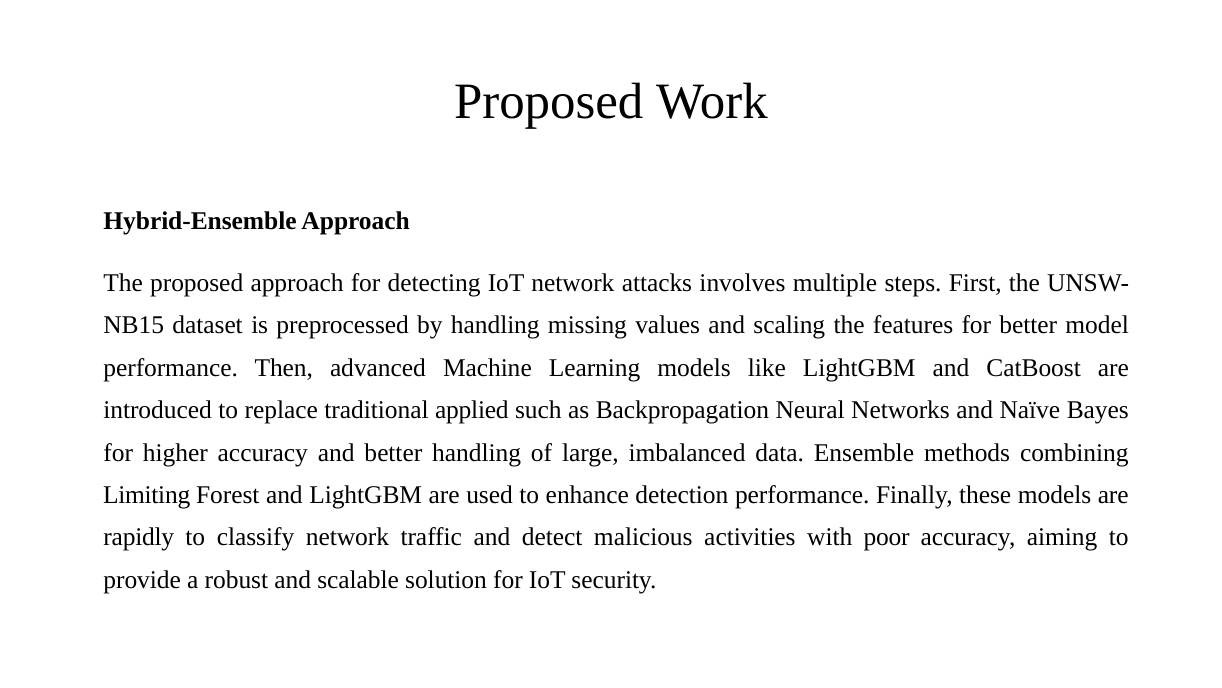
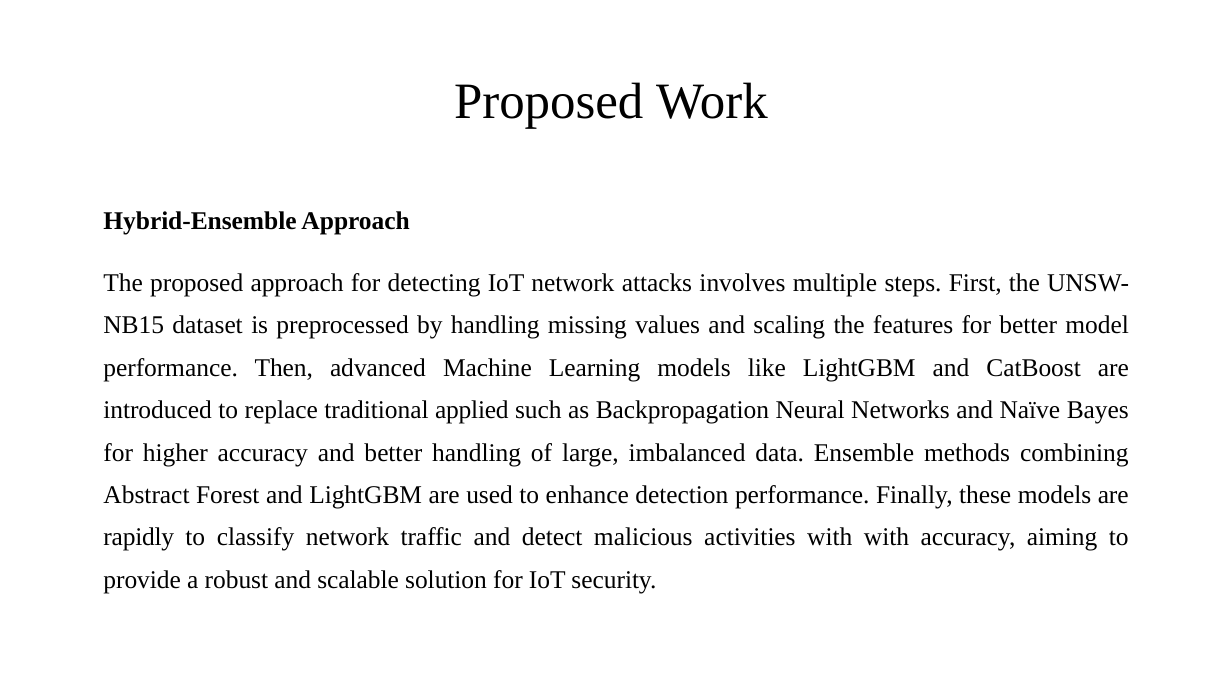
Limiting: Limiting -> Abstract (147, 495)
with poor: poor -> with (887, 537)
